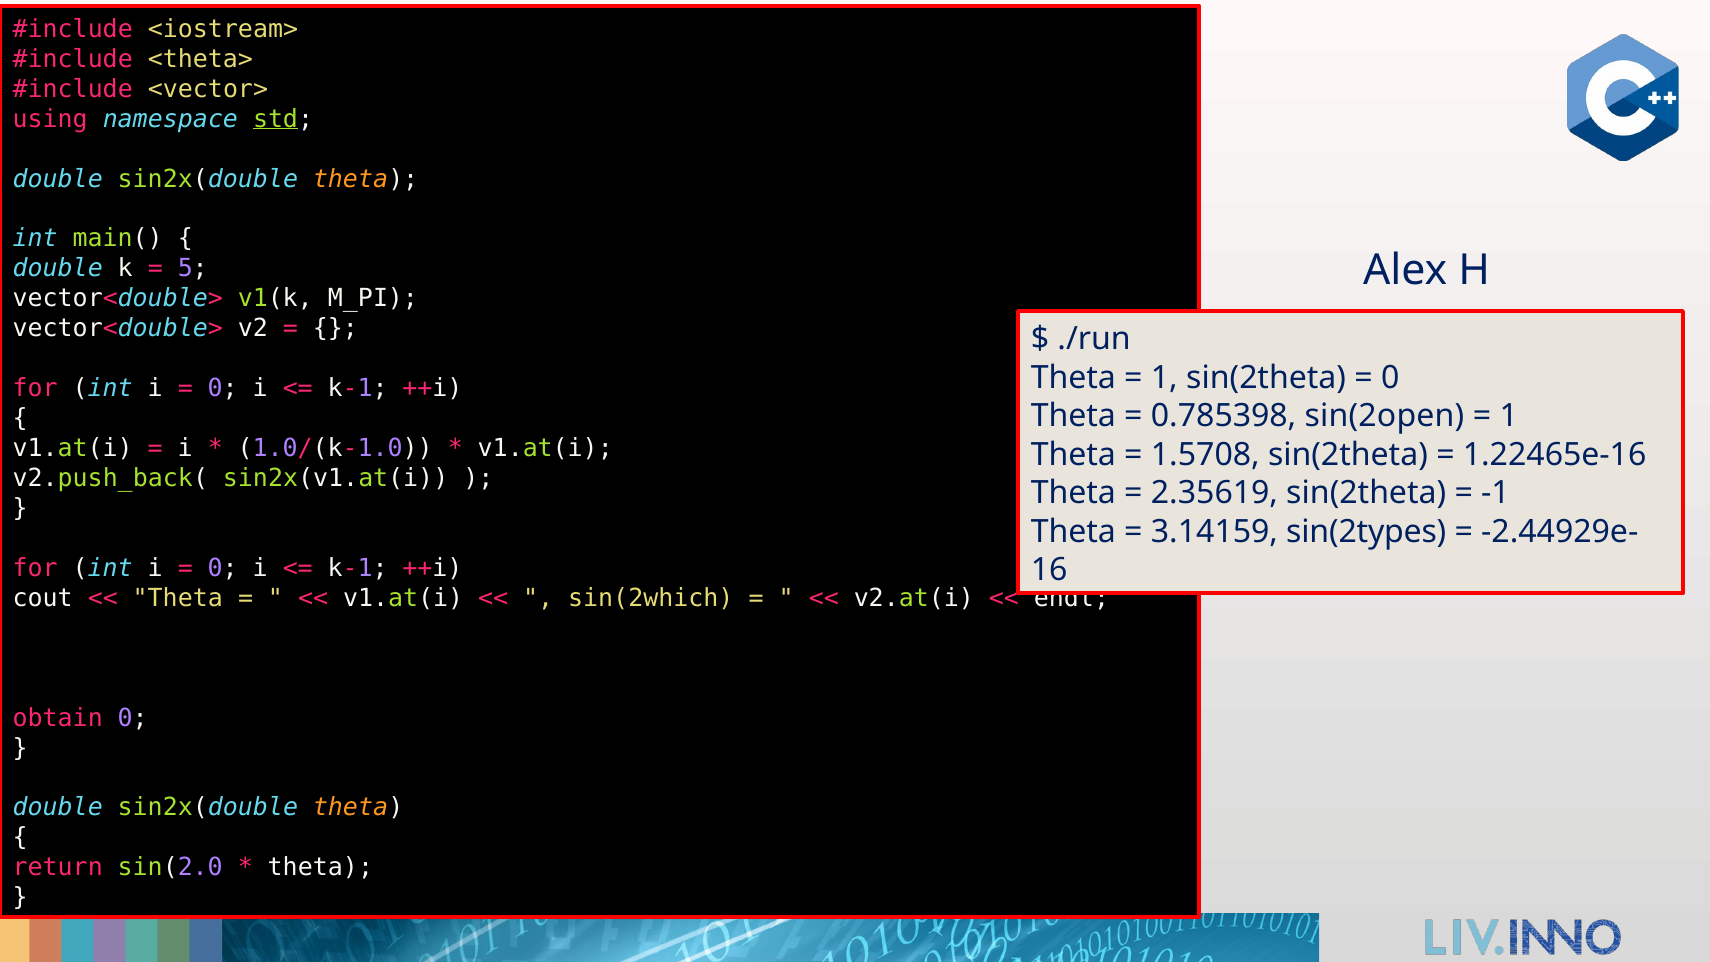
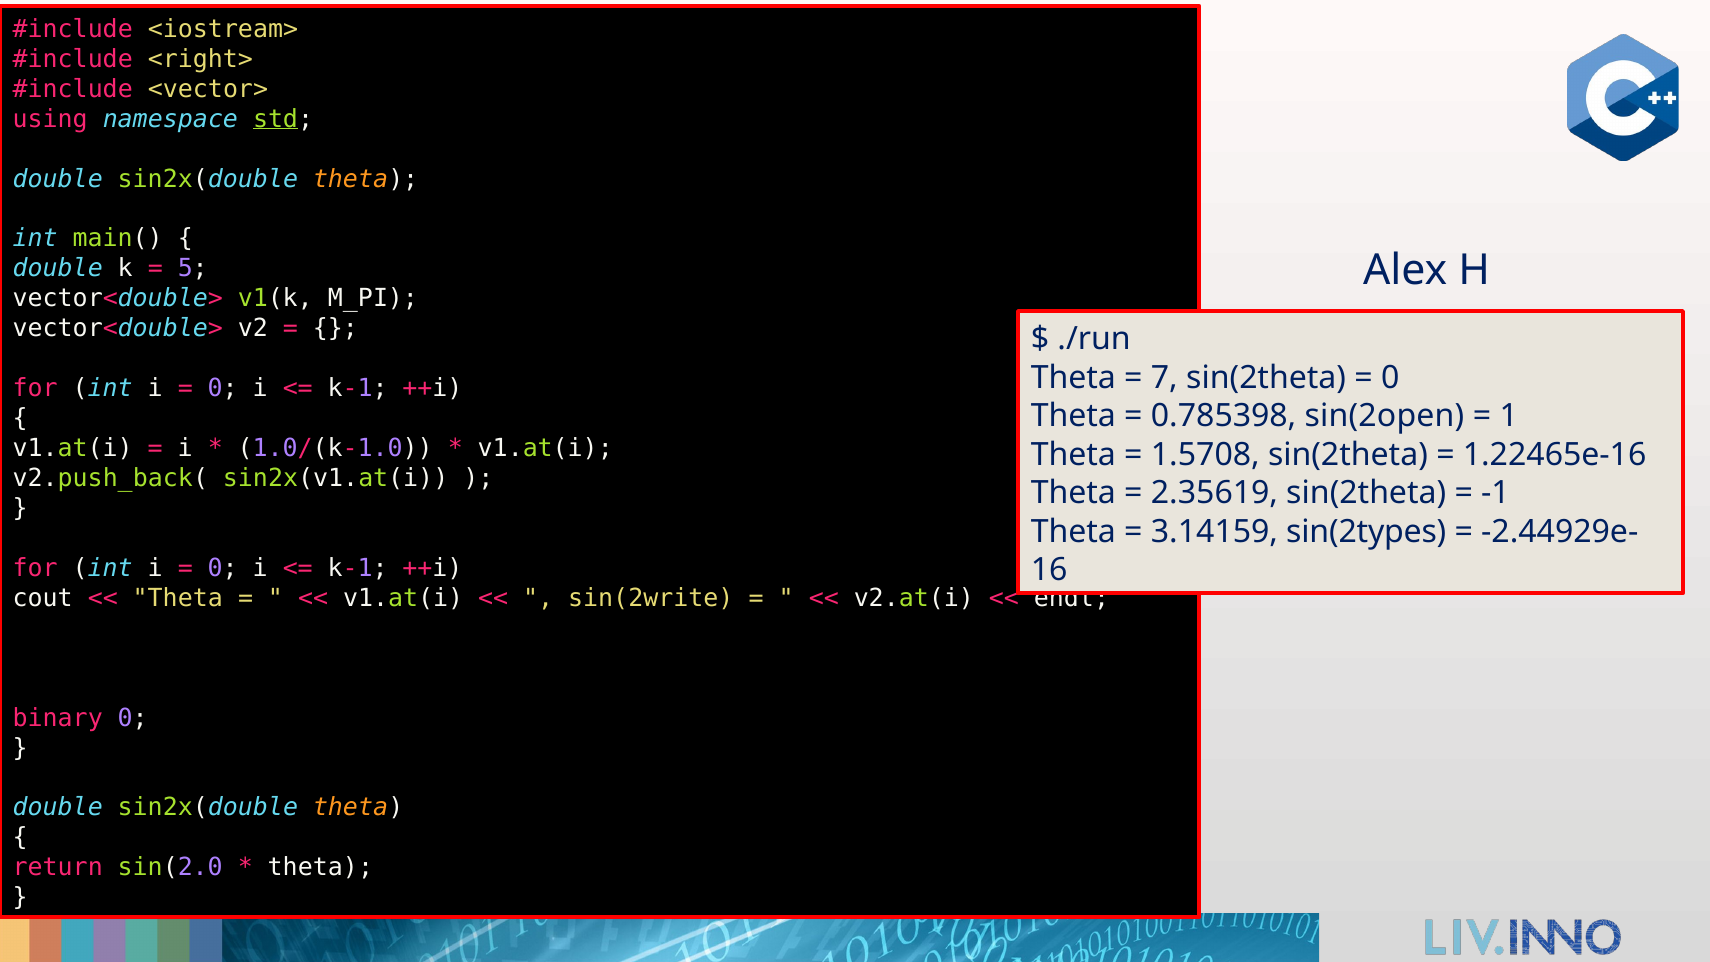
<theta>: <theta> -> <right> (200, 59)
1: 1 -> 7 (1164, 377)
sin(2which: sin(2which -> sin(2write (651, 598)
obtain: obtain -> binary (58, 718)
